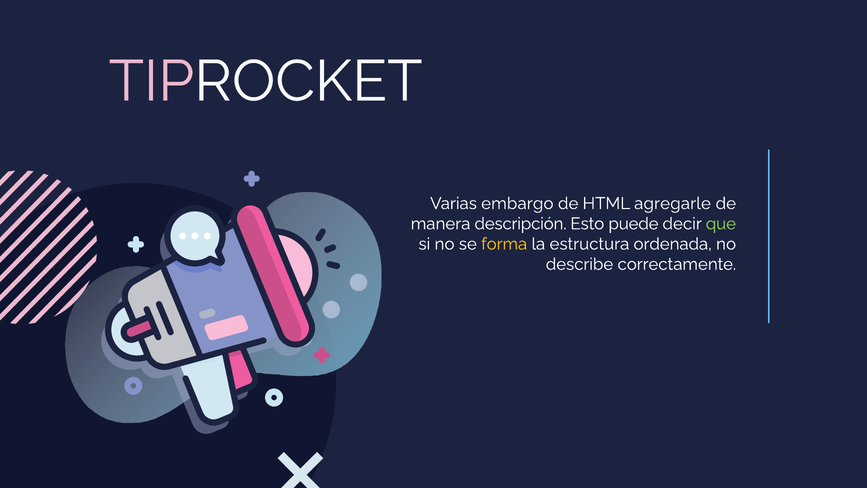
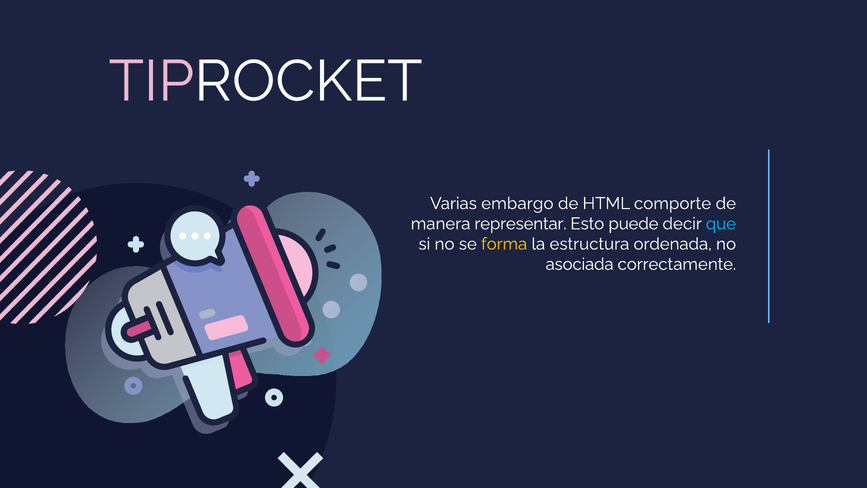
agregarle: agregarle -> comporte (673, 203)
descripción: descripción -> representar (520, 224)
que colour: light green -> light blue (721, 224)
describe: describe -> asociada (580, 264)
